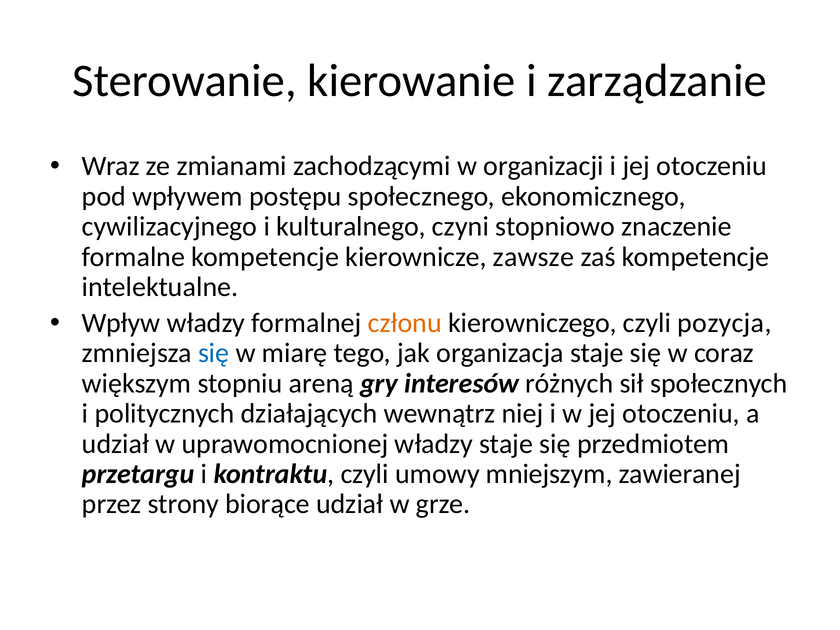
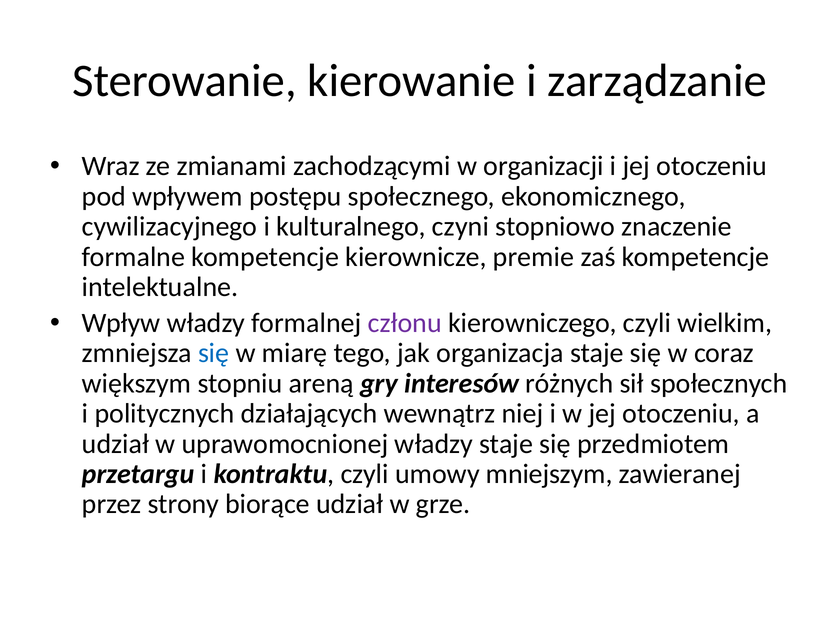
zawsze: zawsze -> premie (534, 257)
członu colour: orange -> purple (405, 323)
pozycja: pozycja -> wielkim (725, 323)
